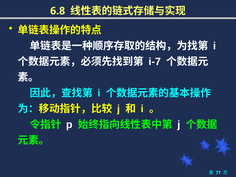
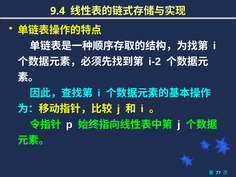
6.8: 6.8 -> 9.4 (58, 11)
i-7: i-7 -> i-2 (155, 62)
